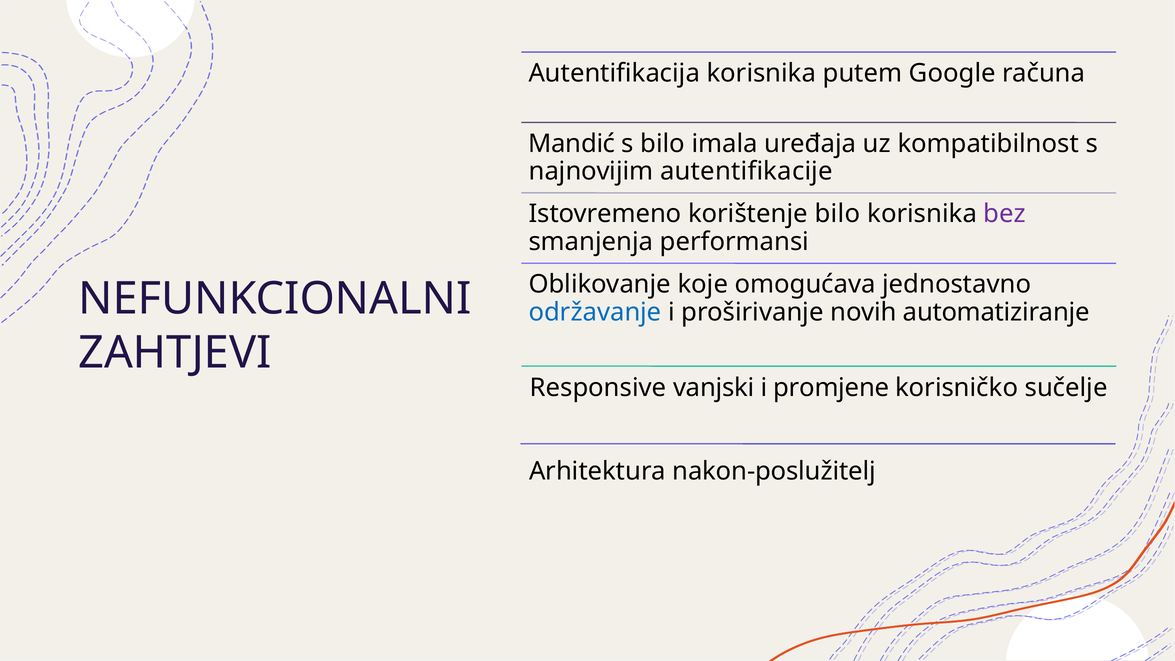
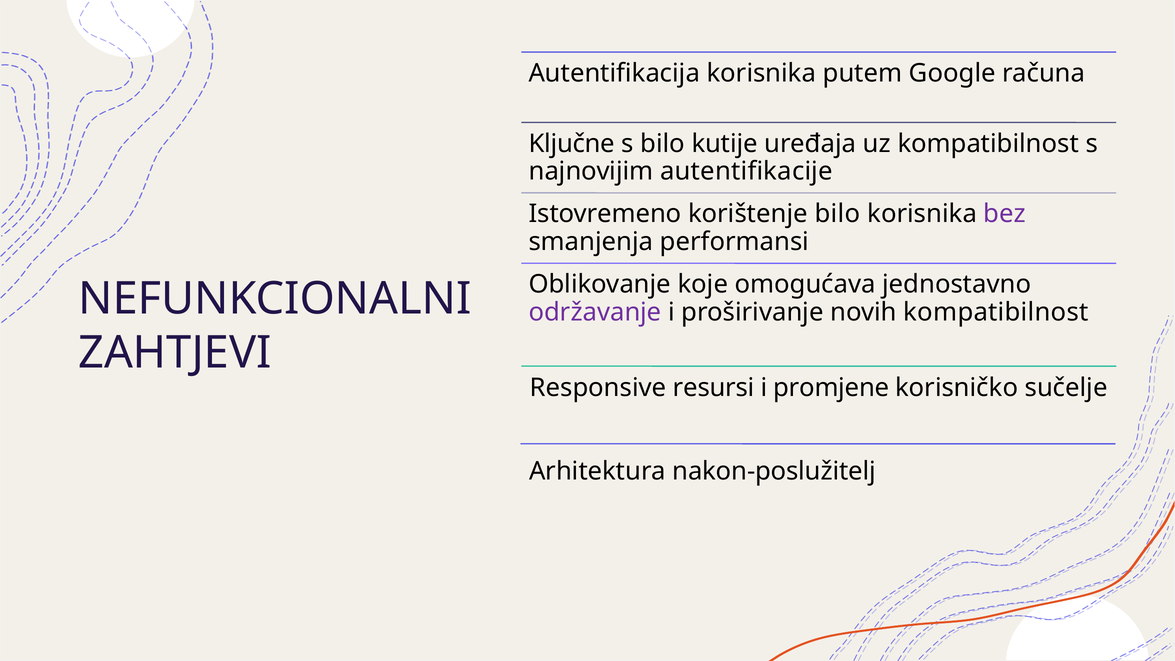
Mandić: Mandić -> Ključne (572, 144)
imala: imala -> kutije (725, 144)
održavanje colour: blue -> purple (595, 312)
novih automatiziranje: automatiziranje -> kompatibilnost (996, 312)
vanjski: vanjski -> resursi (714, 388)
